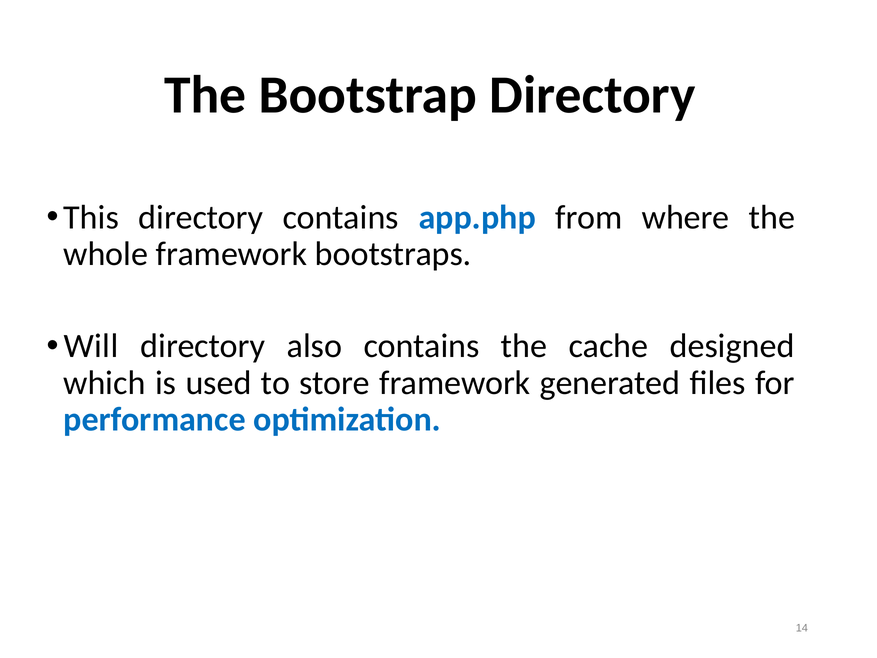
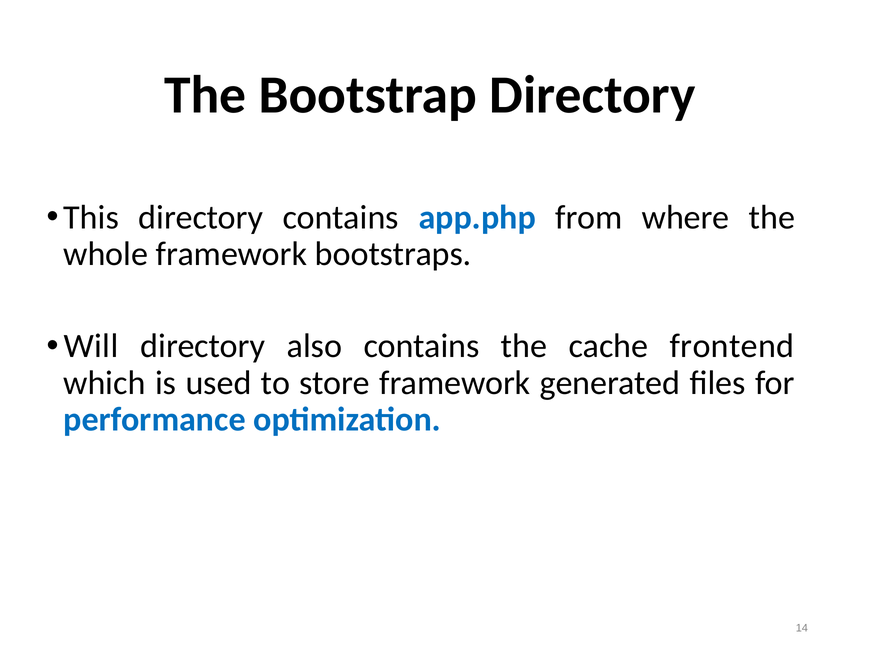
designed: designed -> frontend (732, 346)
